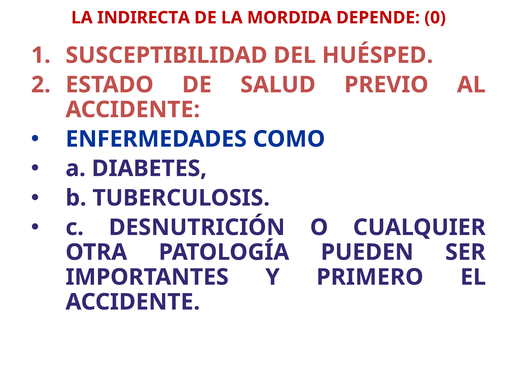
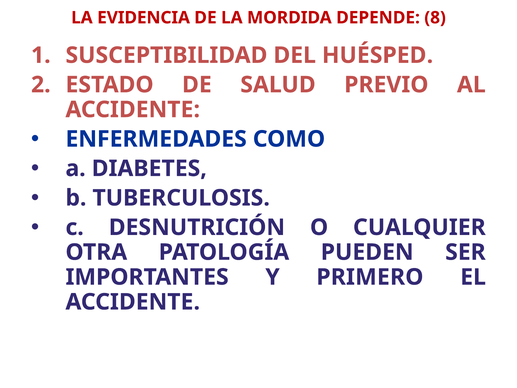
INDIRECTA: INDIRECTA -> EVIDENCIA (144, 18)
0: 0 -> 8 (435, 18)
